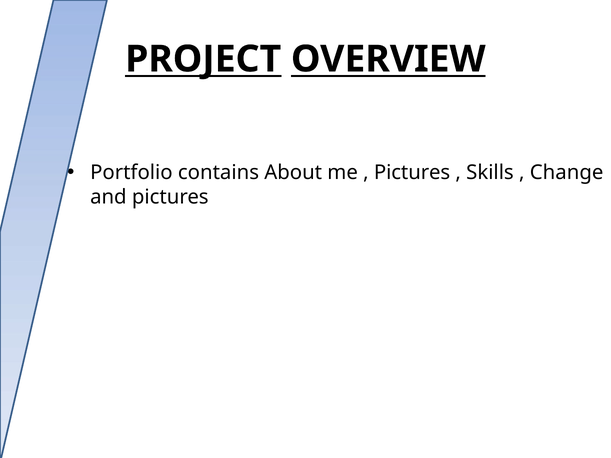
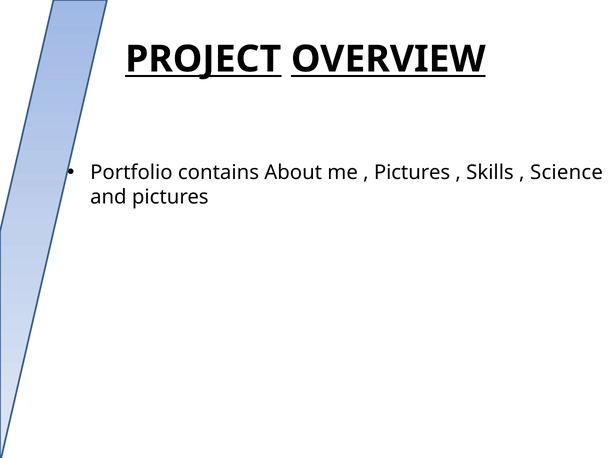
Change: Change -> Science (567, 173)
